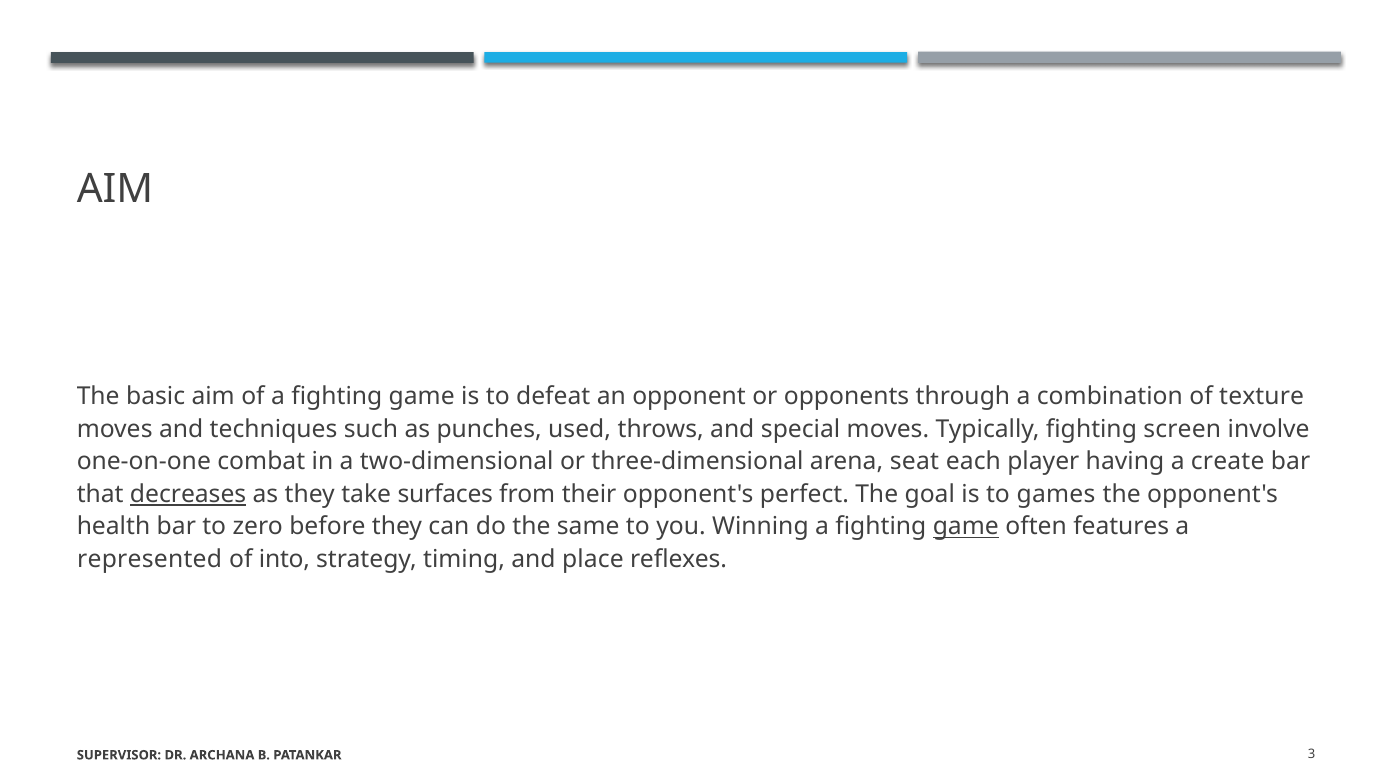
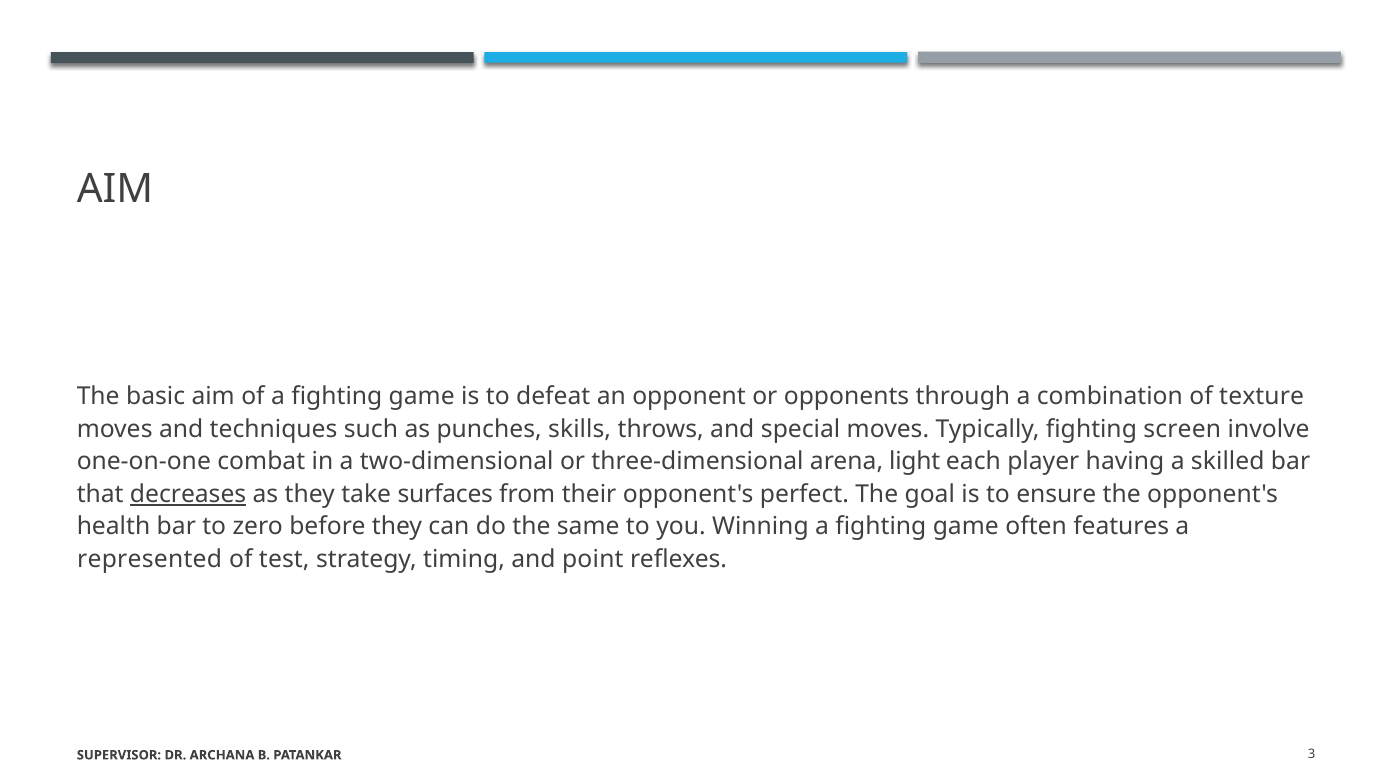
used: used -> skills (580, 429)
seat: seat -> light (915, 462)
create: create -> skilled (1228, 462)
games: games -> ensure (1056, 494)
game underline: present -> none (966, 527)
into: into -> test (284, 559)
place: place -> point (593, 559)
